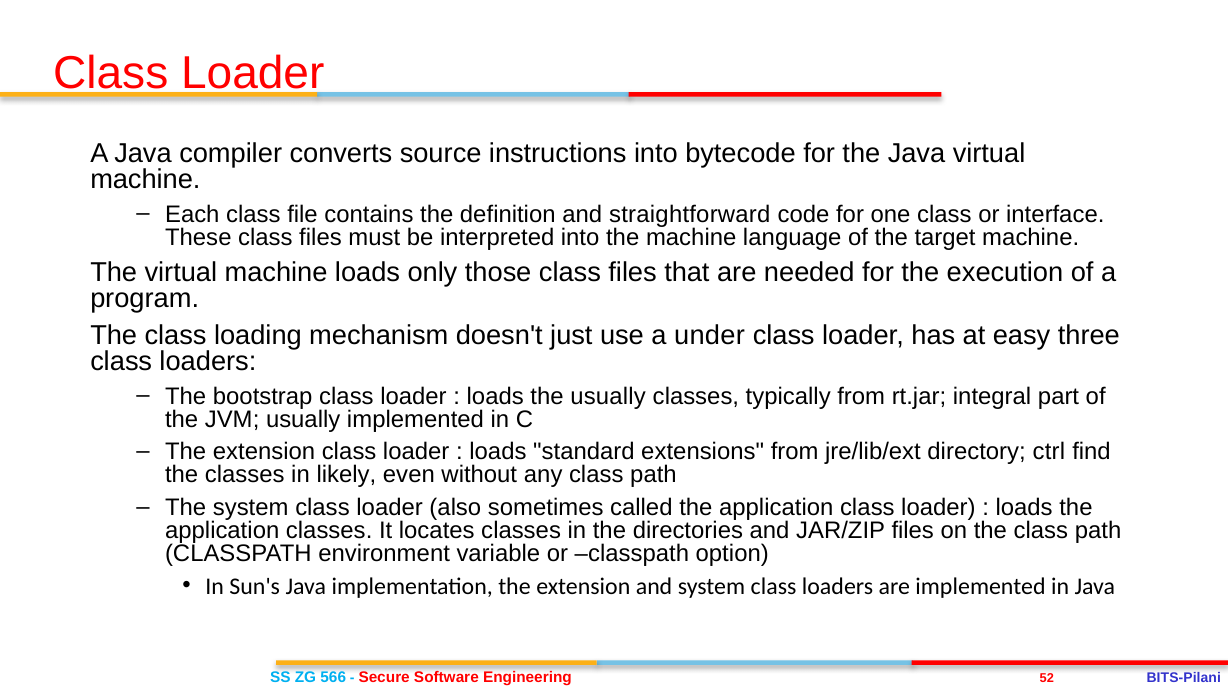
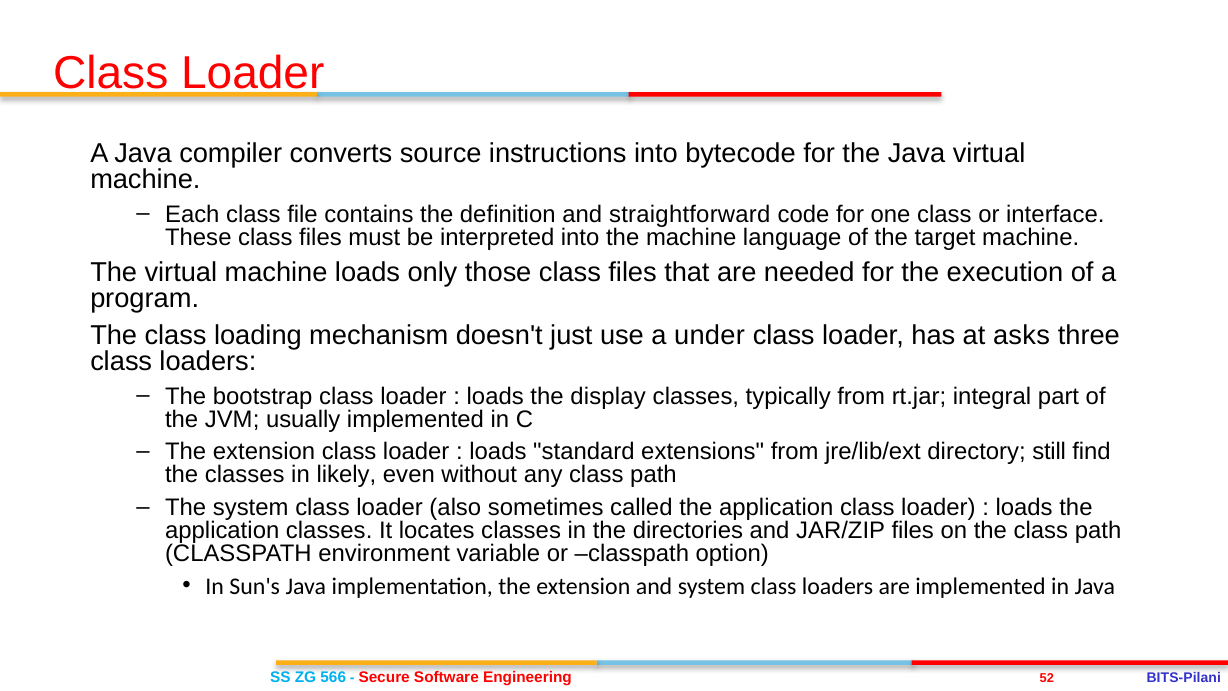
easy: easy -> asks (1021, 335)
the usually: usually -> display (608, 396)
ctrl: ctrl -> still (1049, 452)
